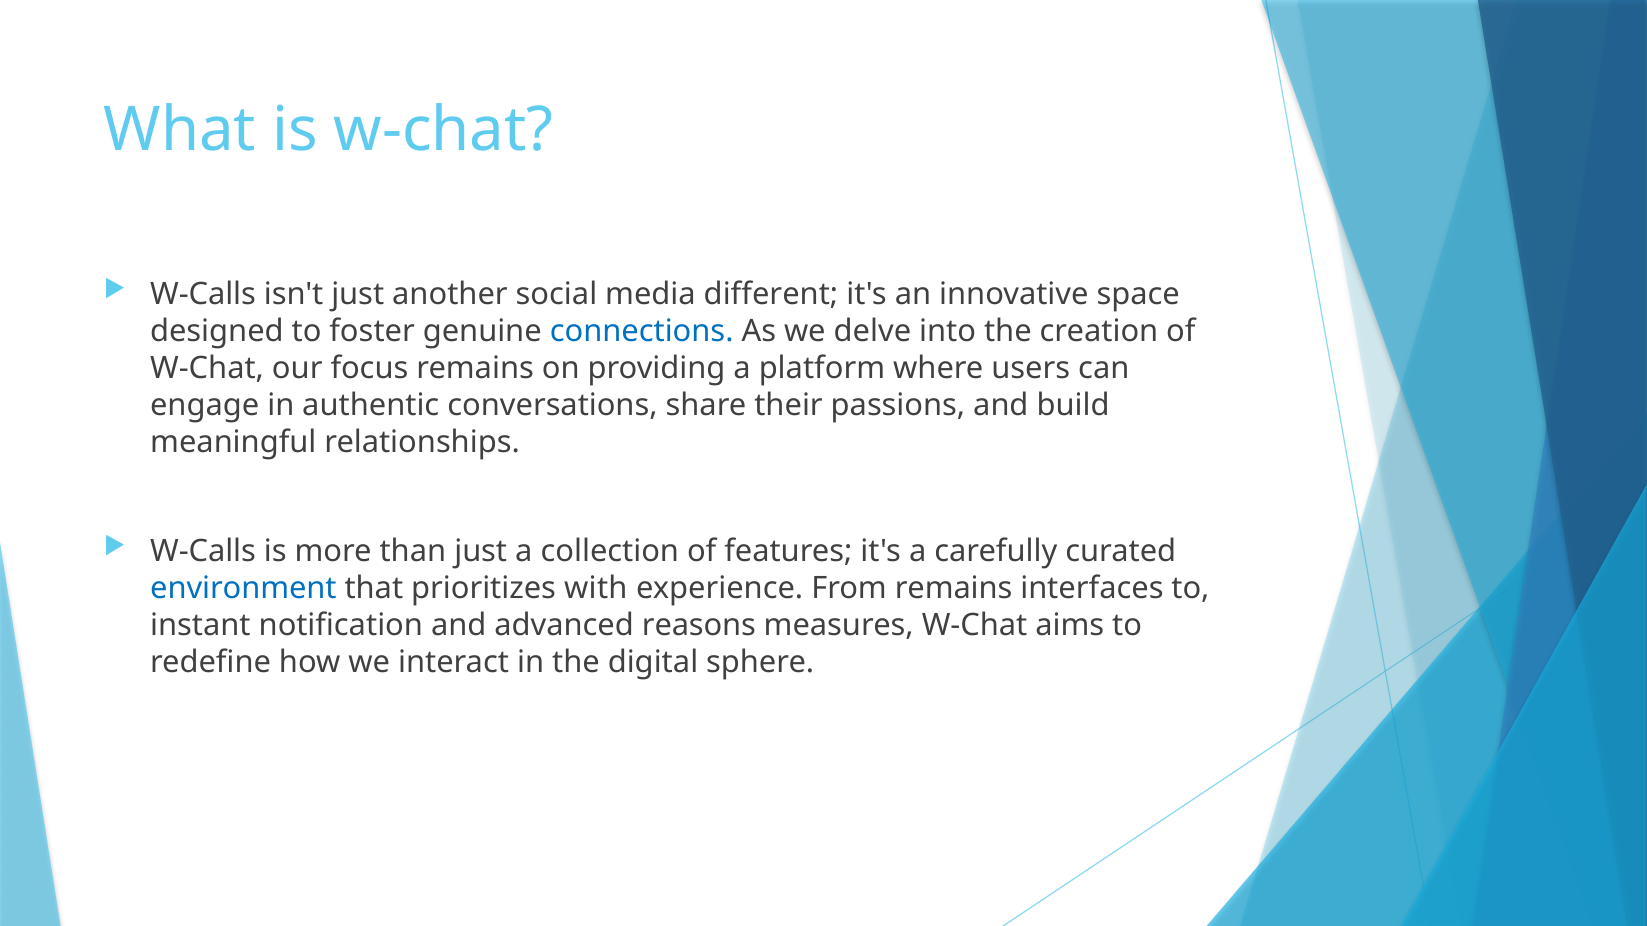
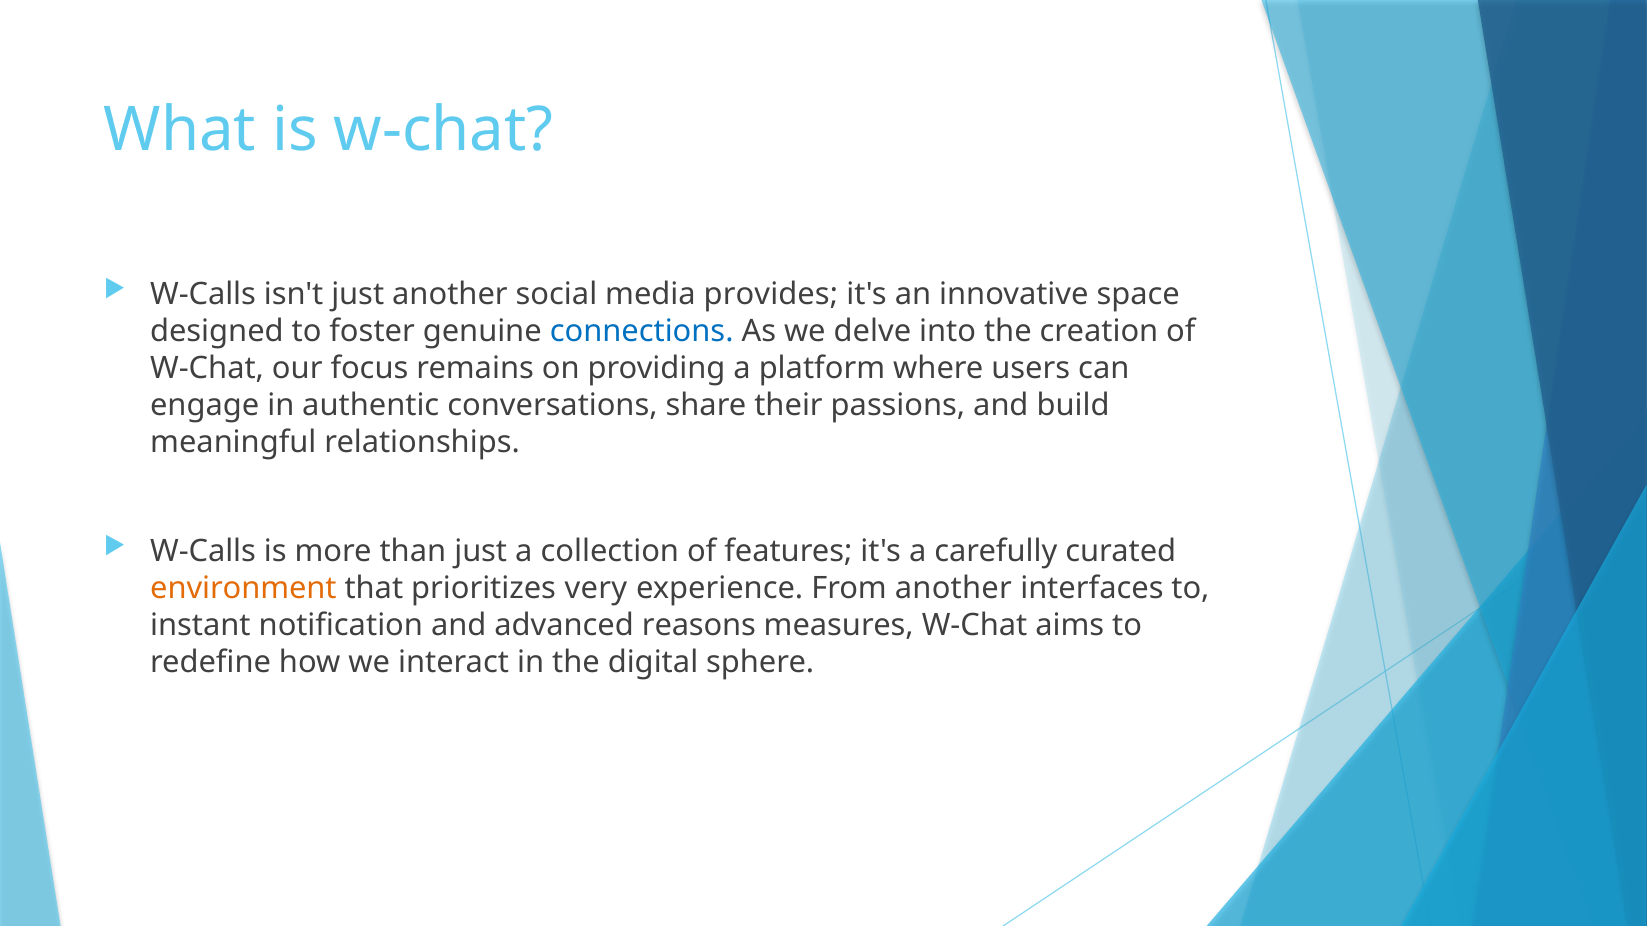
different: different -> provides (771, 294)
environment colour: blue -> orange (243, 588)
with: with -> very (596, 588)
From remains: remains -> another (953, 588)
